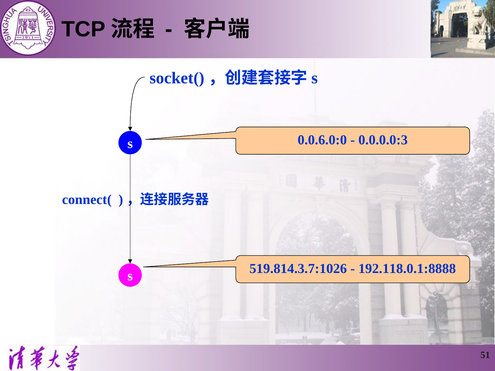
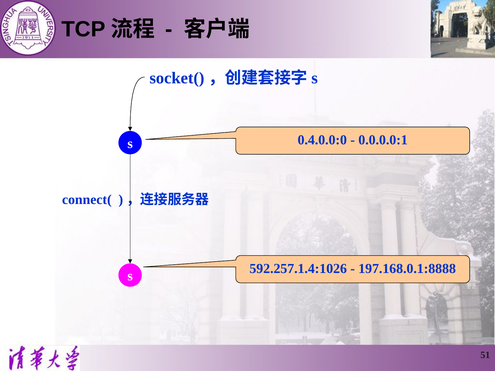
0.0.6.0:0: 0.0.6.0:0 -> 0.4.0.0:0 (322, 140)
0.0.0.0:3: 0.0.0.0:3 -> 0.0.0.0:1 (383, 140)
519.814.3.7:1026: 519.814.3.7:1026 -> 592.257.1.4:1026 (298, 269)
192.118.0.1:8888: 192.118.0.1:8888 -> 197.168.0.1:8888 (407, 269)
